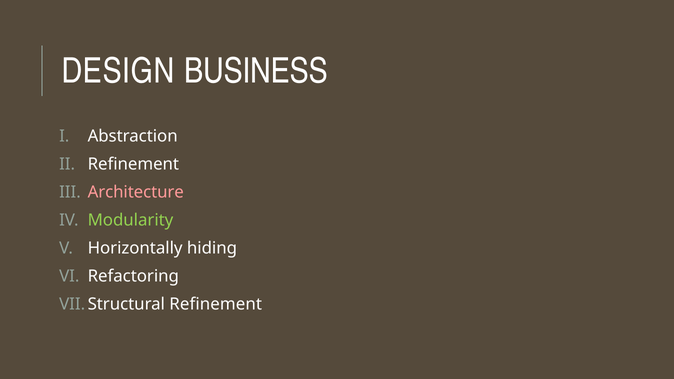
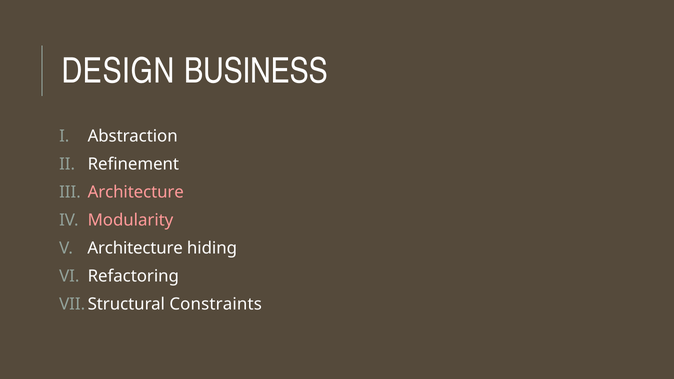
Modularity colour: light green -> pink (130, 220)
Horizontally: Horizontally -> Architecture (135, 248)
Refinement: Refinement -> Constraints (216, 304)
